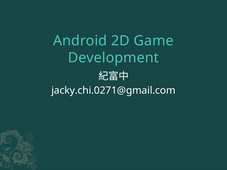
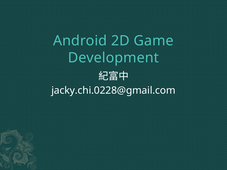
jacky.chi.0271@gmail.com: jacky.chi.0271@gmail.com -> jacky.chi.0228@gmail.com (113, 91)
